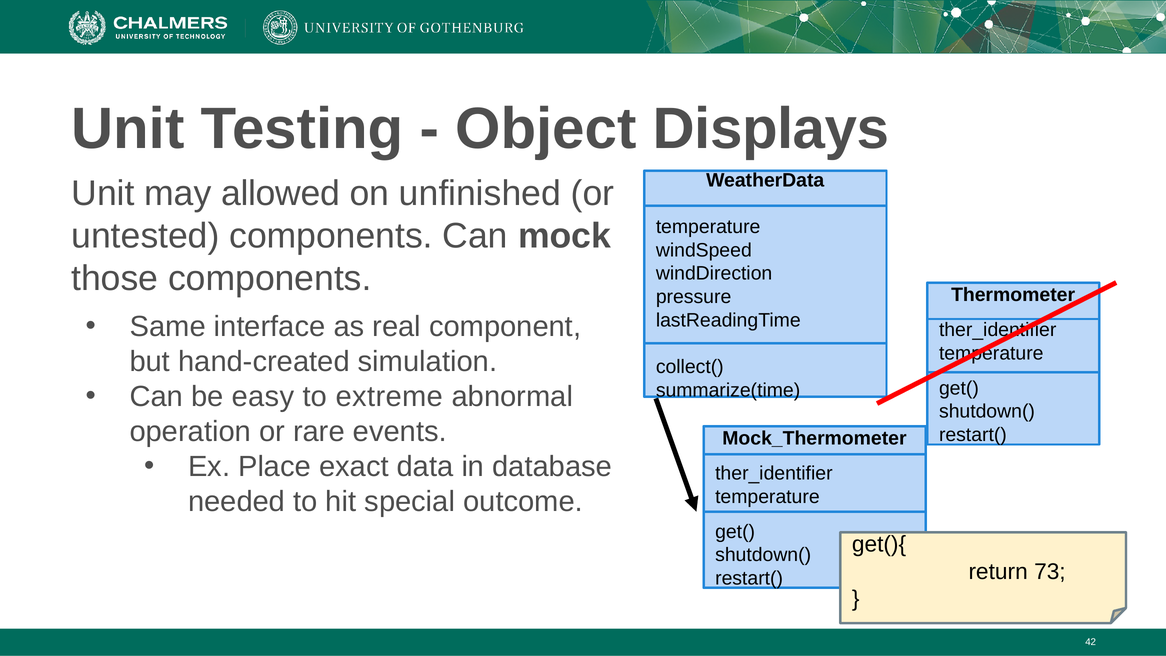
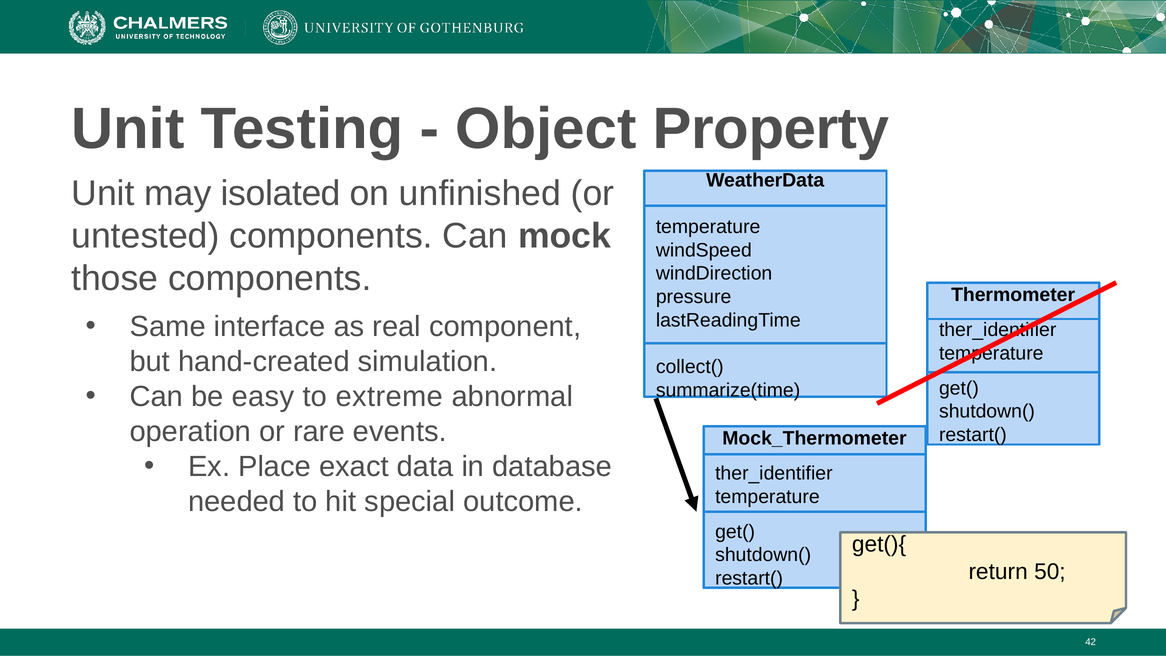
Displays: Displays -> Property (771, 129)
allowed: allowed -> isolated (281, 193)
73: 73 -> 50 (1050, 572)
